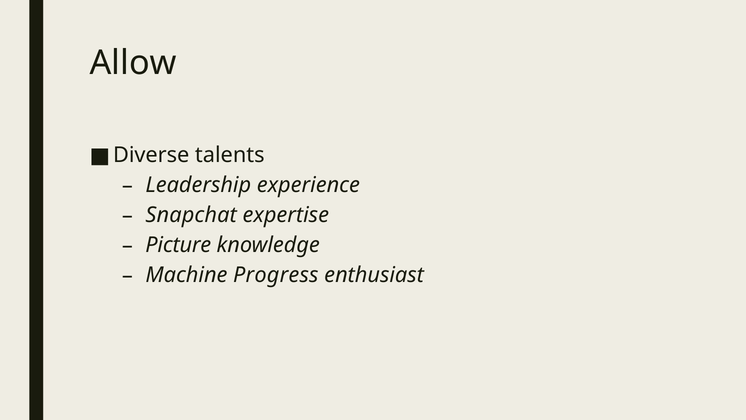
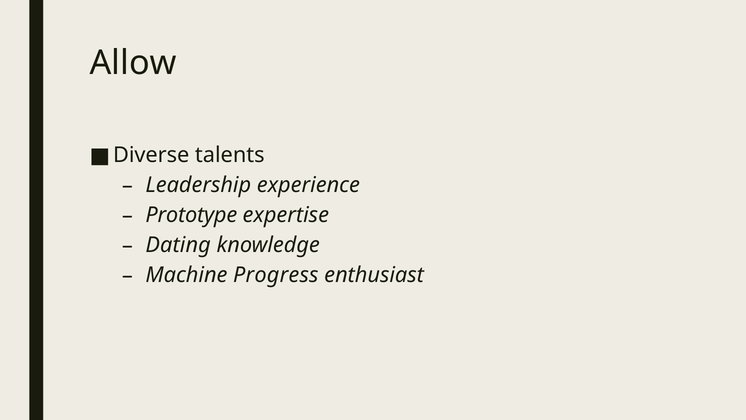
Snapchat: Snapchat -> Prototype (191, 215)
Picture: Picture -> Dating (178, 245)
